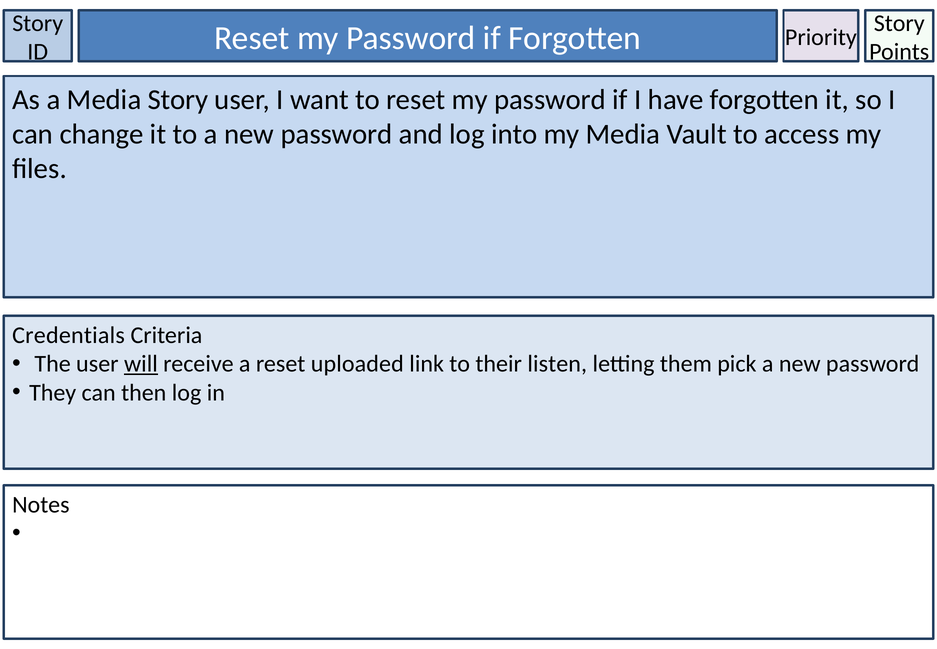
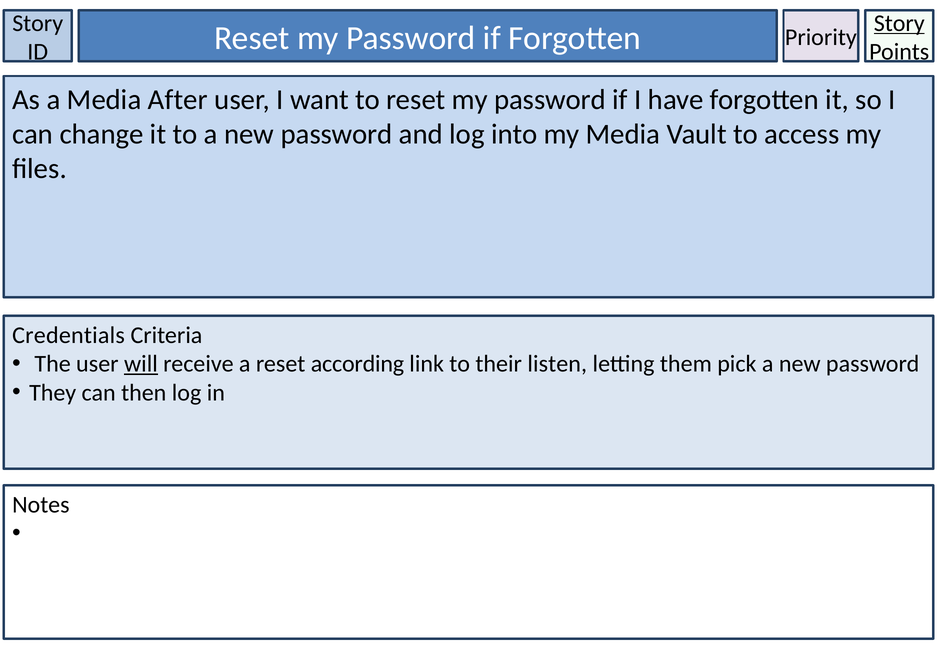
Story underline: none -> present (899, 23)
Media Story: Story -> After (178, 100)
uploaded: uploaded -> according (357, 364)
